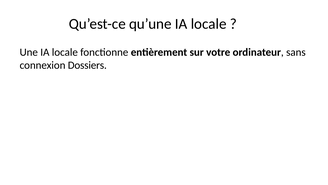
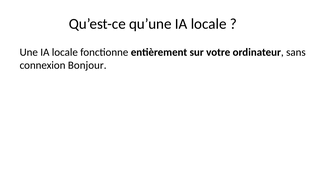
Dossiers: Dossiers -> Bonjour (87, 65)
